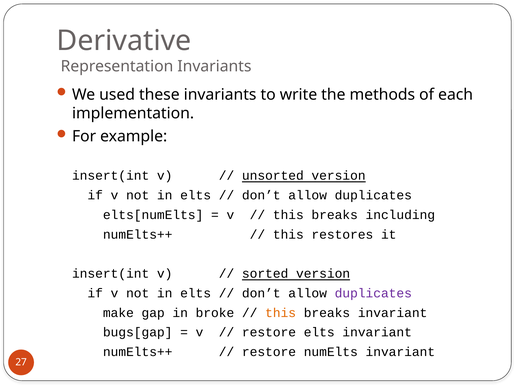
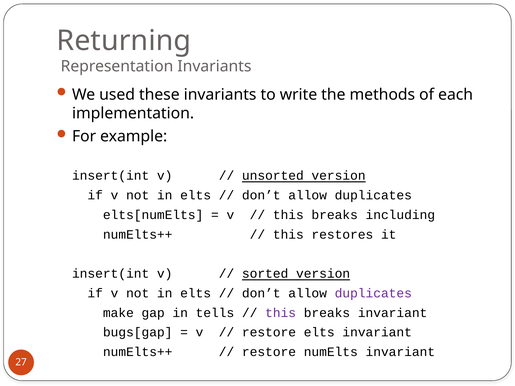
Derivative: Derivative -> Returning (124, 41)
broke: broke -> tells (215, 313)
this colour: orange -> purple (281, 313)
